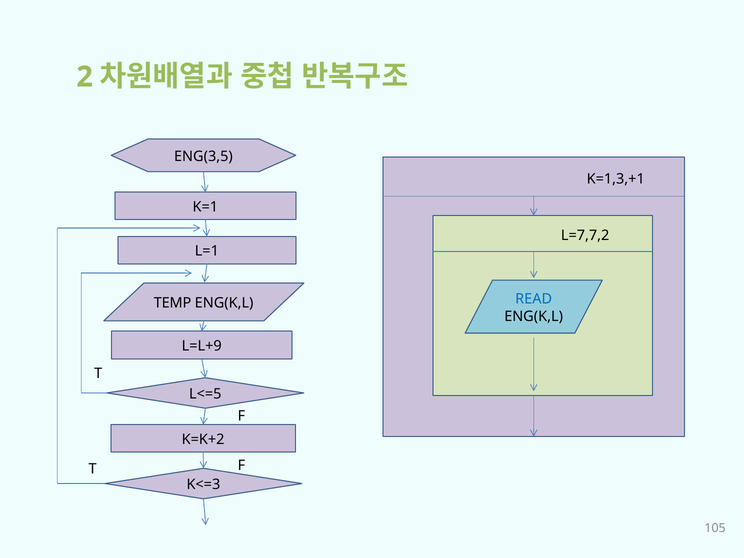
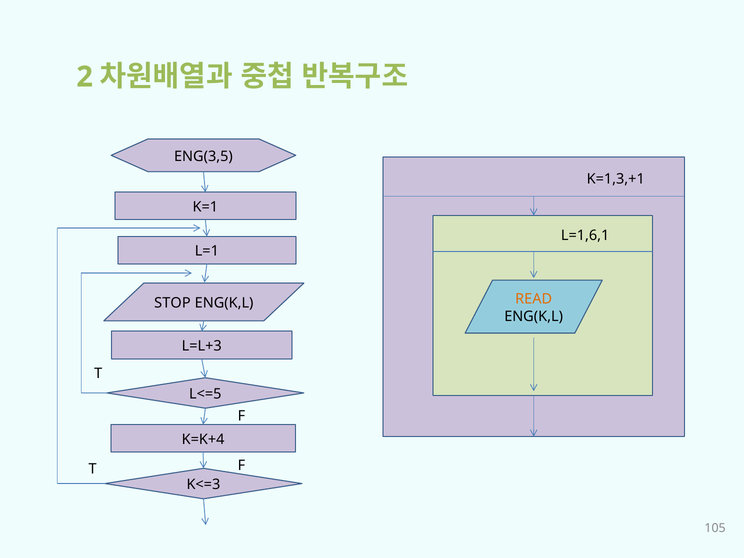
L=7,7,2: L=7,7,2 -> L=1,6,1 (585, 235)
READ colour: blue -> orange (534, 299)
TEMP: TEMP -> STOP (172, 303)
L=L+9: L=L+9 -> L=L+3 (202, 346)
K=K+2: K=K+2 -> K=K+4 (203, 439)
